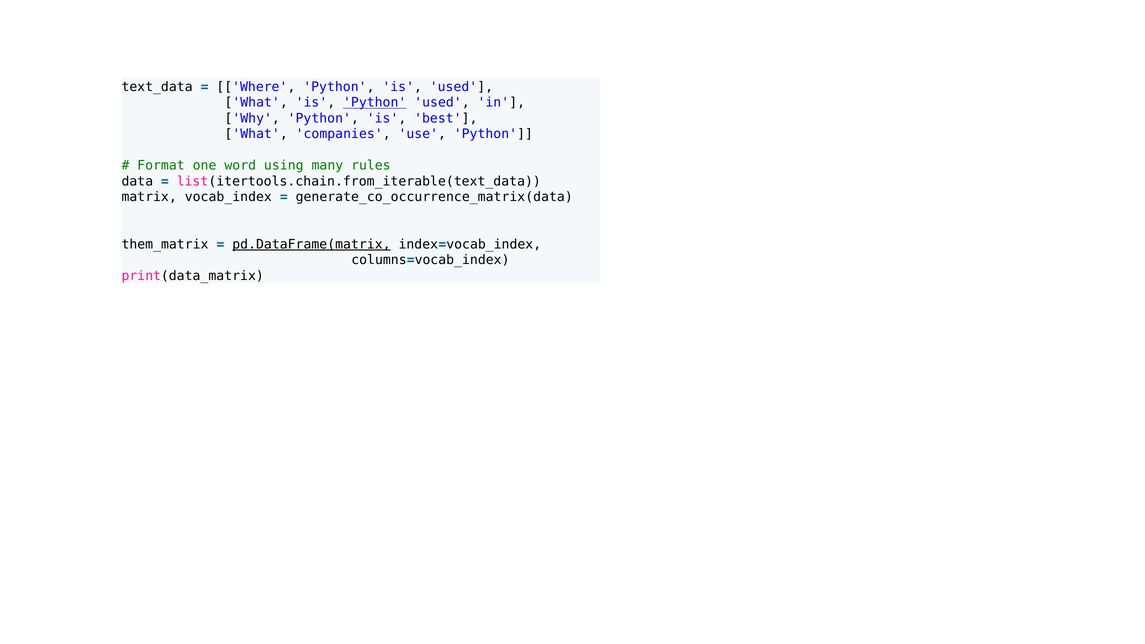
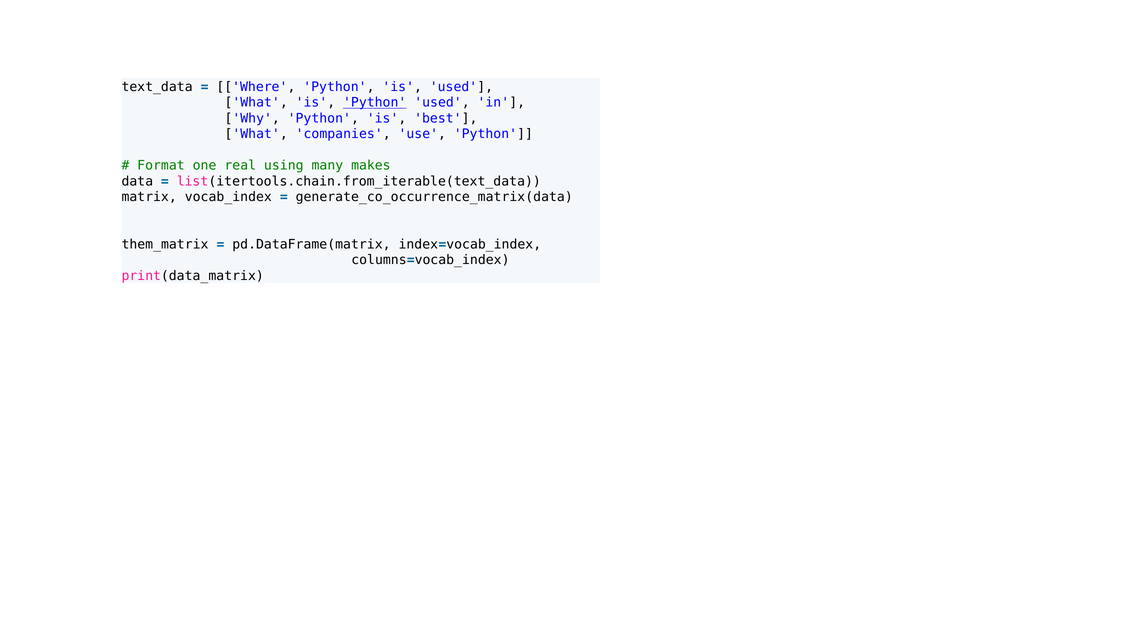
word: word -> real (240, 166)
rules: rules -> makes (371, 166)
pd.DataFrame(matrix underline: present -> none (311, 244)
